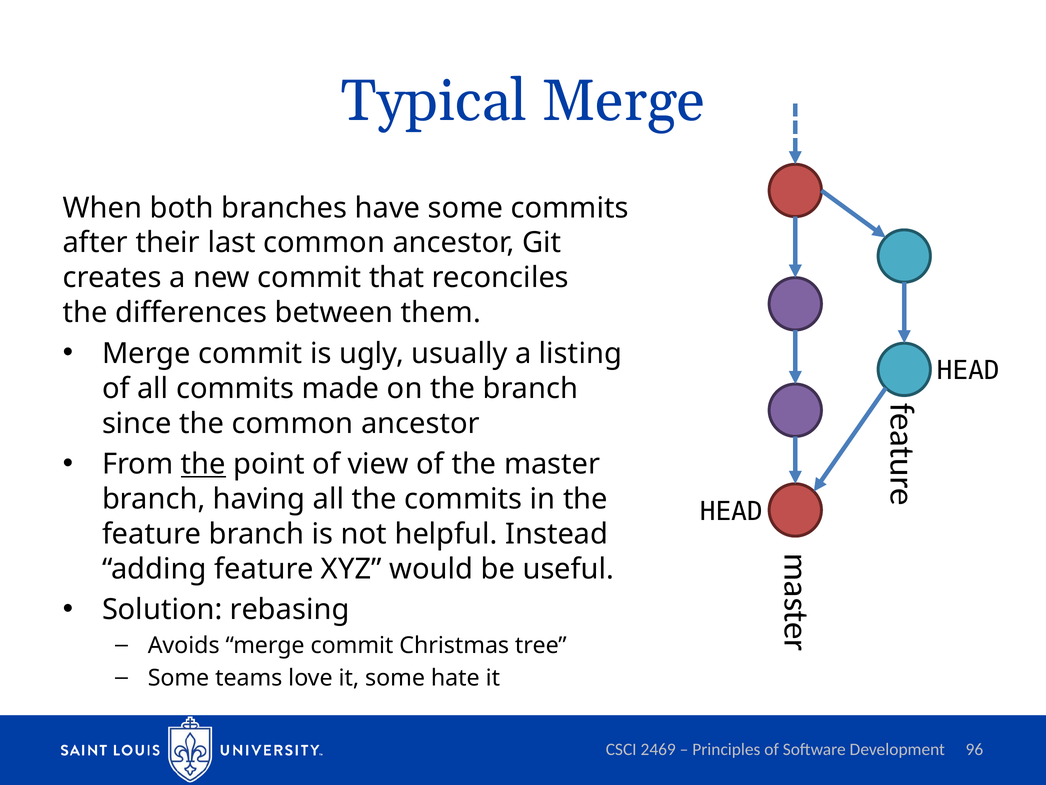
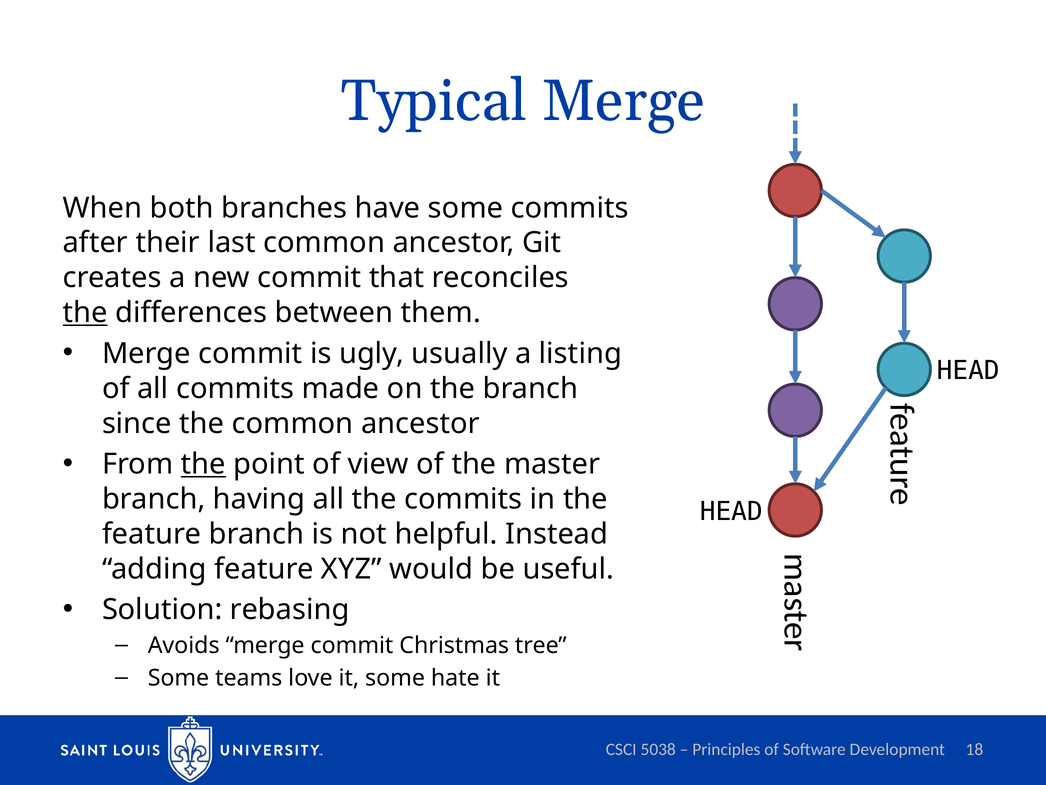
the underline: none -> present (85, 313)
2469: 2469 -> 5038 (658, 749)
96: 96 -> 18 (974, 749)
